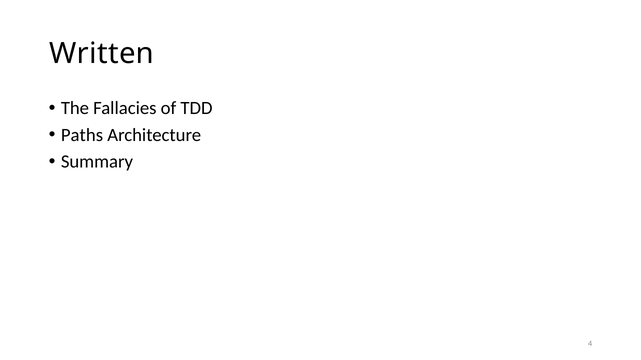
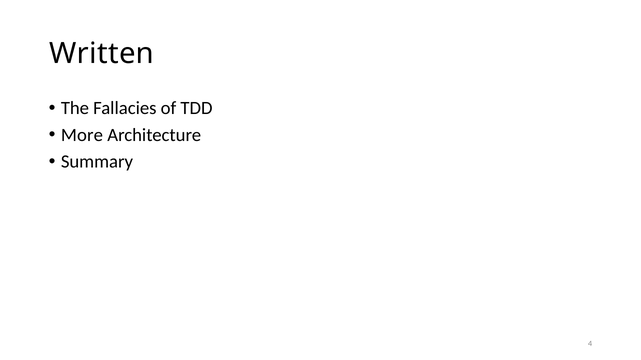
Paths: Paths -> More (82, 135)
